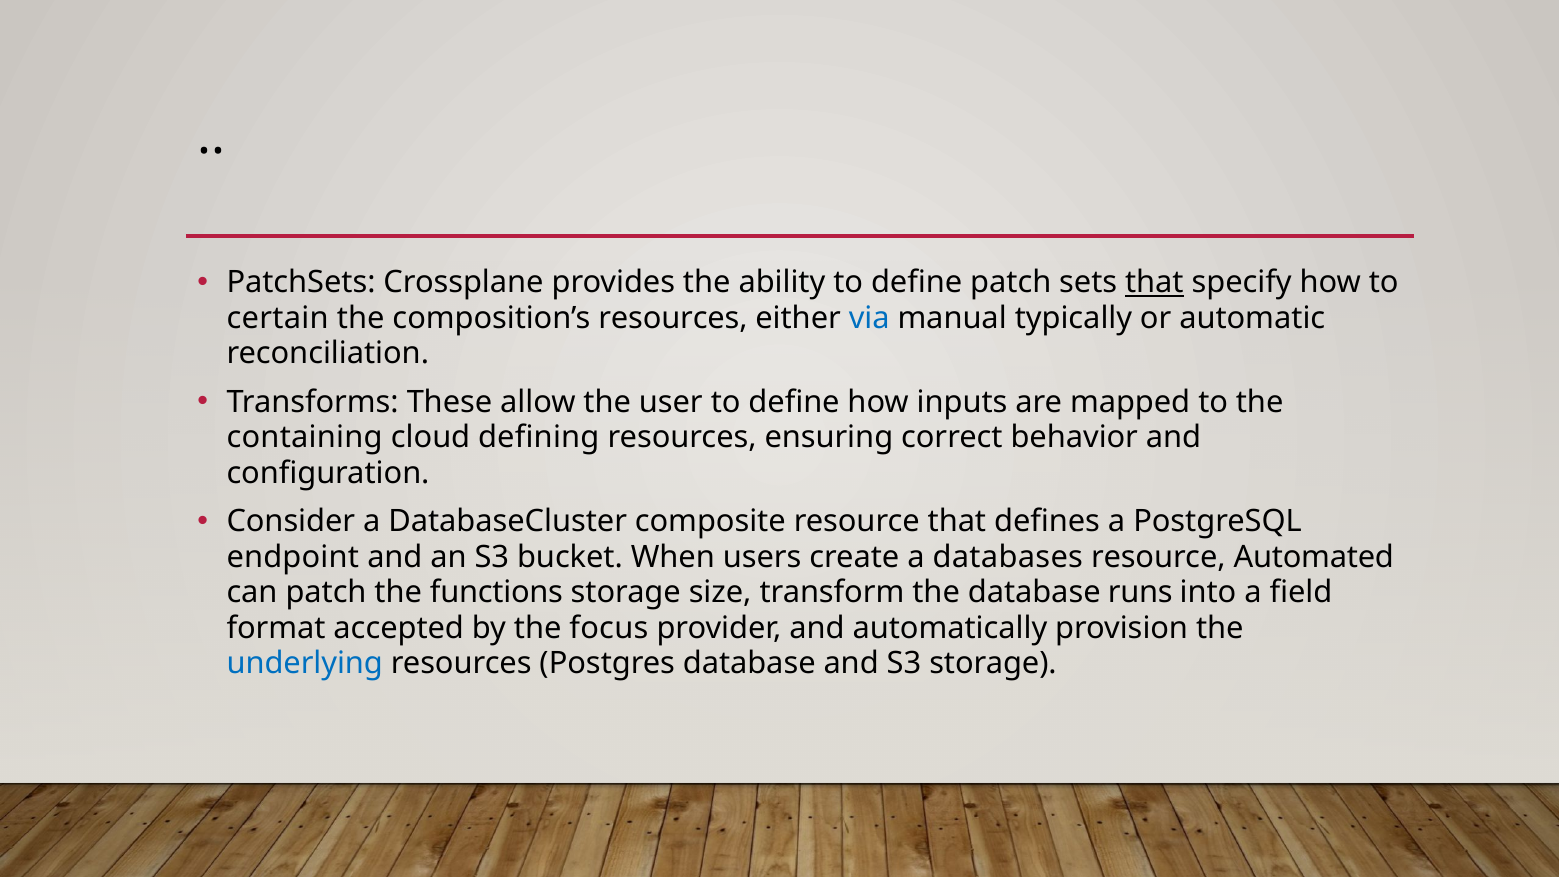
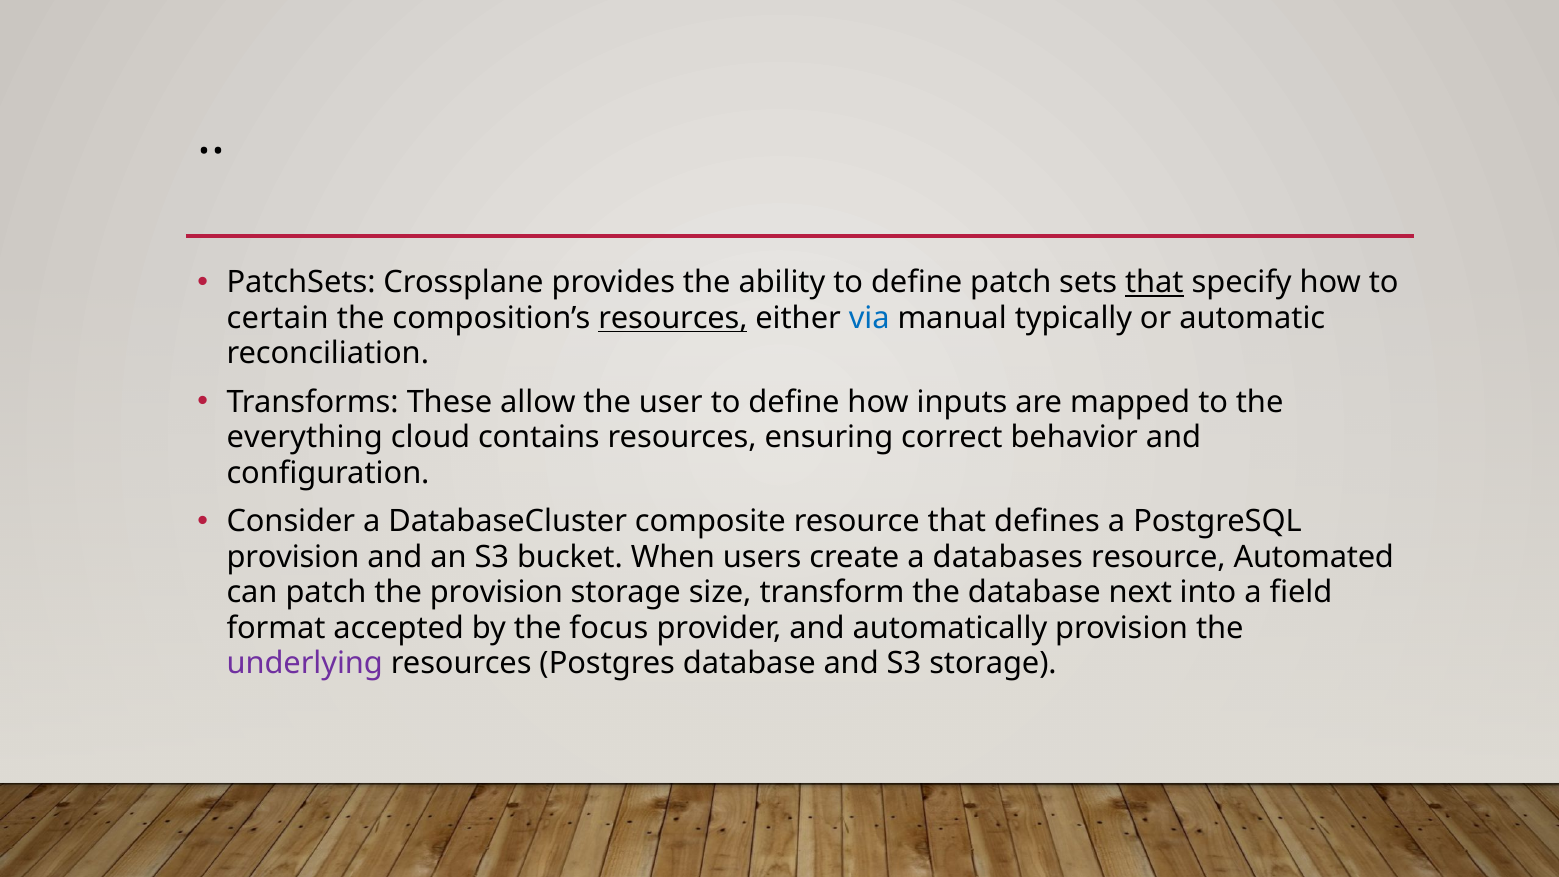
resources underline: none -> present (673, 318)
containing: containing -> everything (305, 438)
defining: defining -> contains (539, 438)
endpoint: endpoint -> provision (293, 557)
the functions: functions -> provision (496, 593)
runs: runs -> next (1140, 593)
underlying colour: blue -> purple (305, 664)
